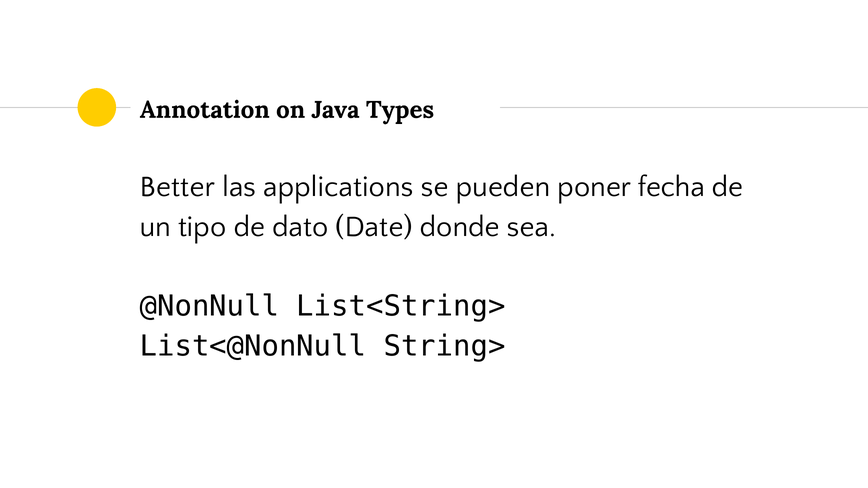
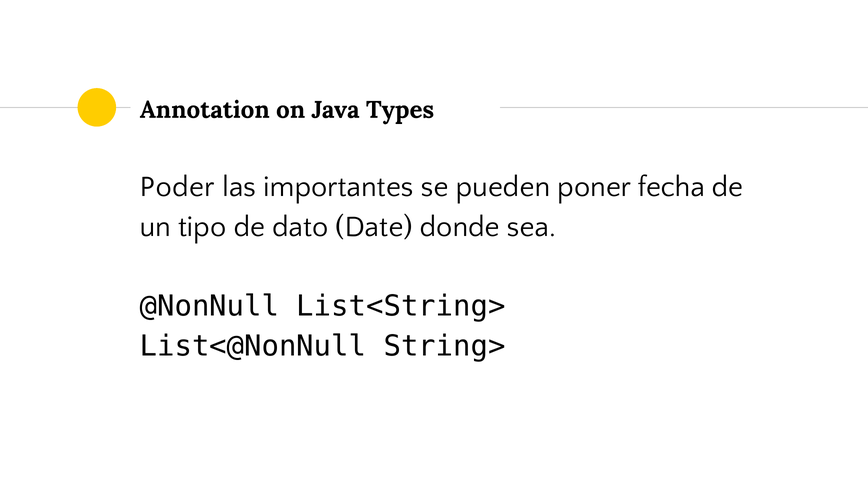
Better: Better -> Poder (177, 187)
applications: applications -> importantes (338, 187)
